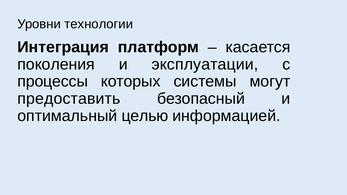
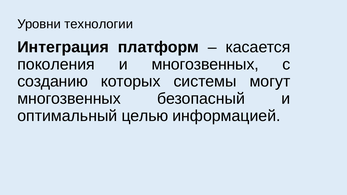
и эксплуатации: эксплуатации -> многозвенных (205, 64)
процессы: процессы -> созданию (53, 82)
предоставить: предоставить -> многозвенных (69, 99)
